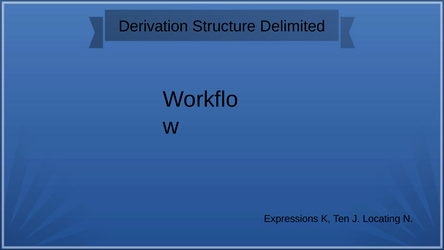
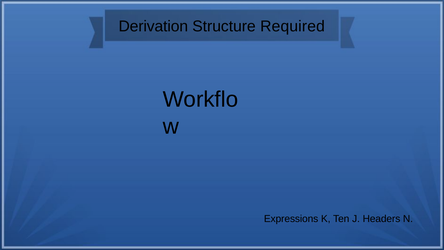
Delimited: Delimited -> Required (293, 26)
Locating: Locating -> Headers (381, 219)
